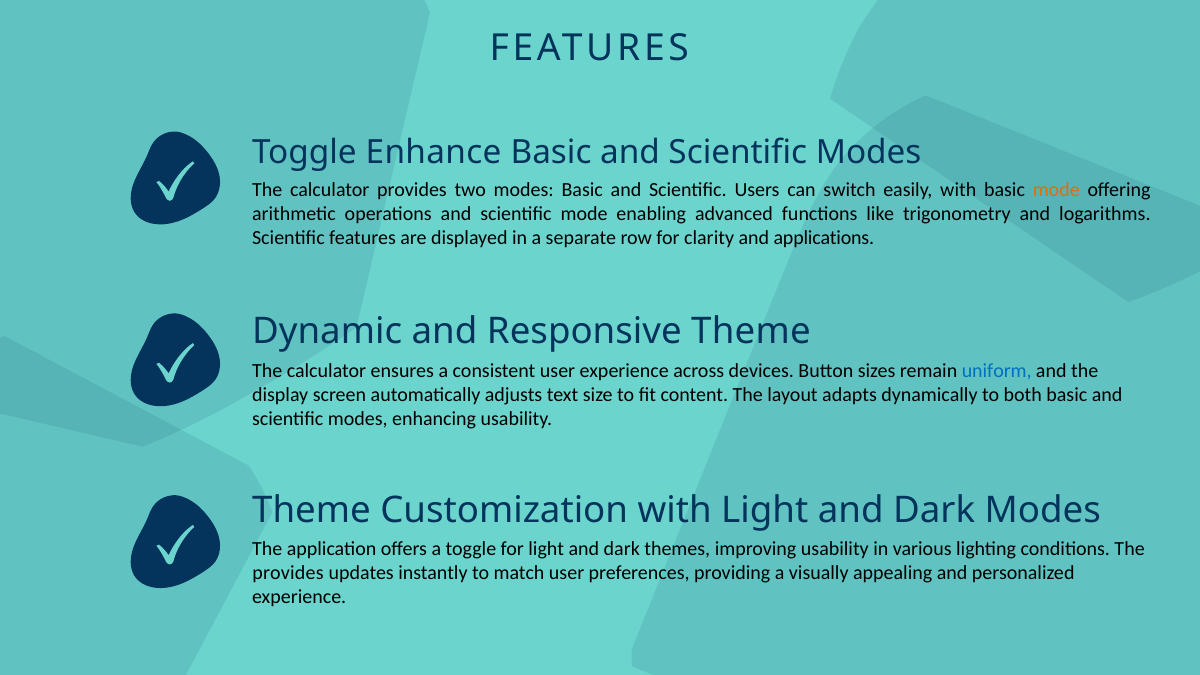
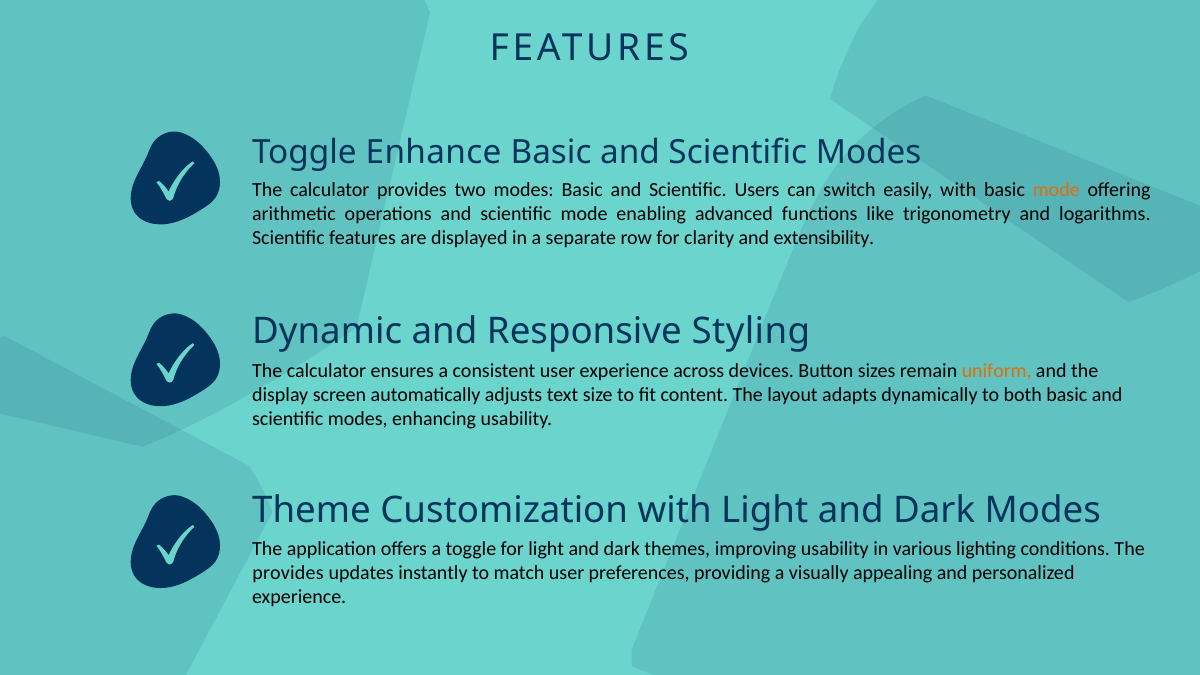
applications: applications -> extensibility (824, 238)
Responsive Theme: Theme -> Styling (751, 331)
uniform colour: blue -> orange (997, 371)
